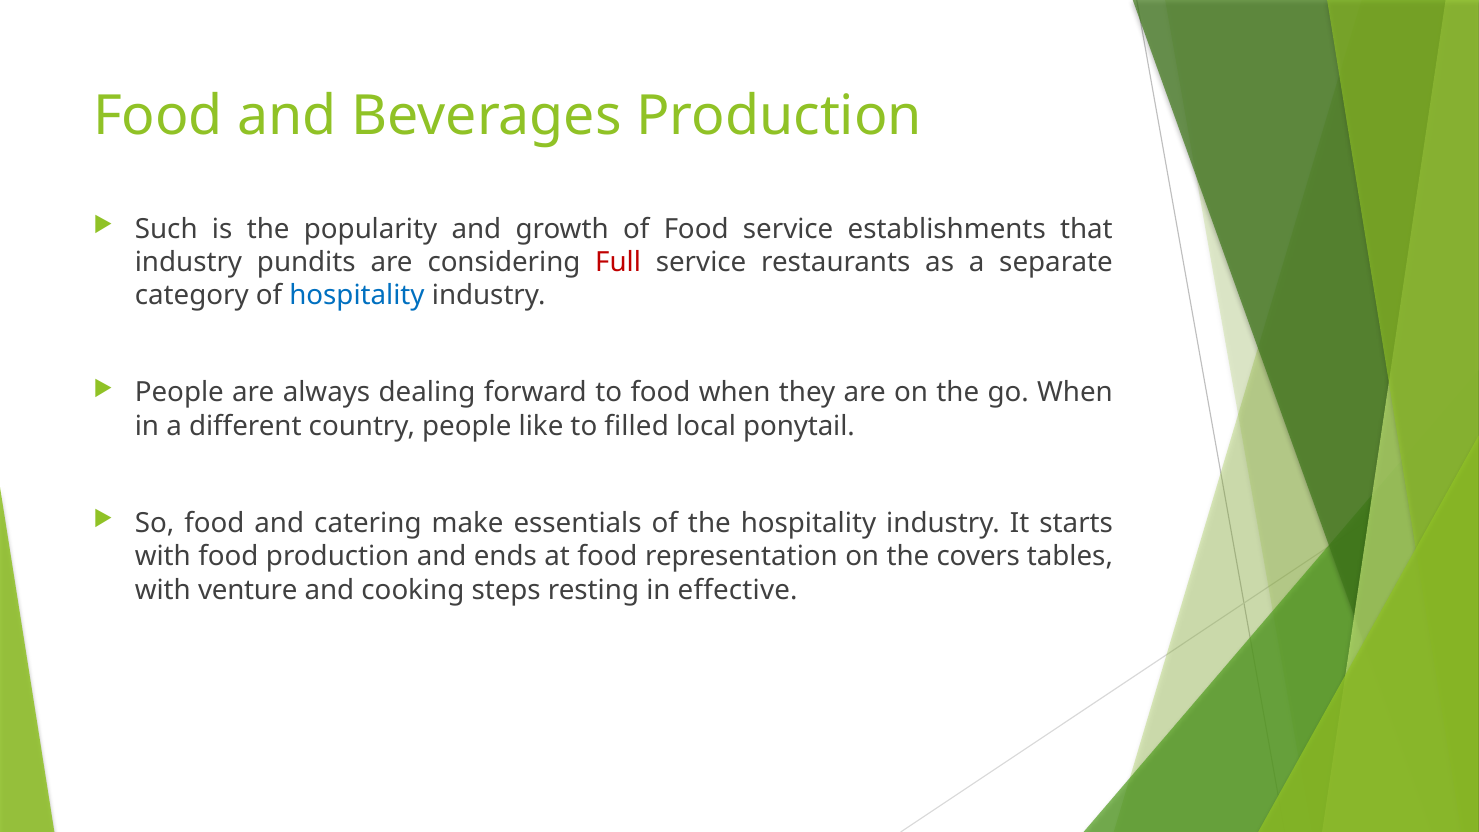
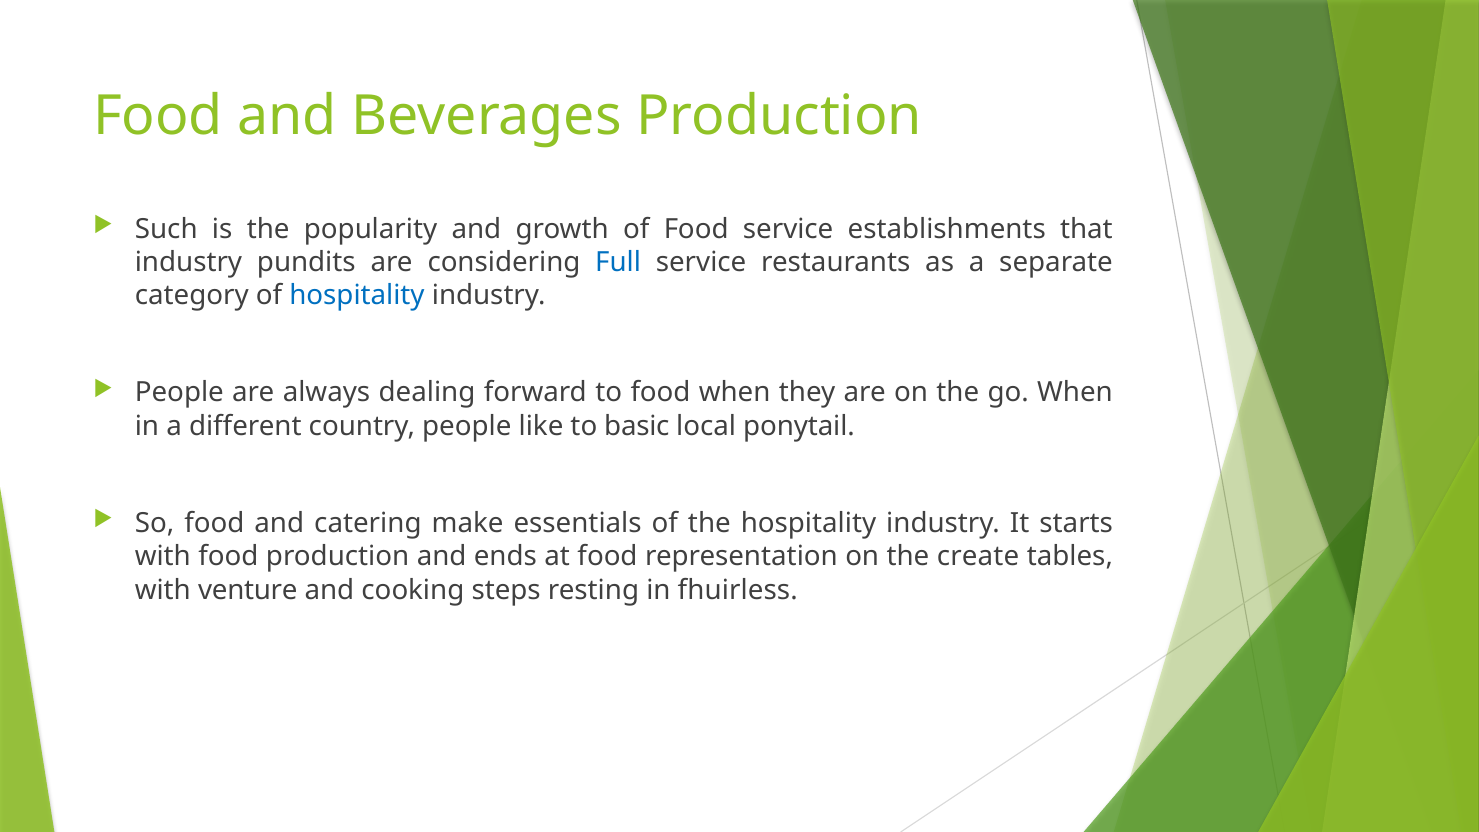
Full colour: red -> blue (618, 262)
filled: filled -> basic (637, 426)
covers: covers -> create (978, 557)
effective: effective -> fhuirless (738, 590)
